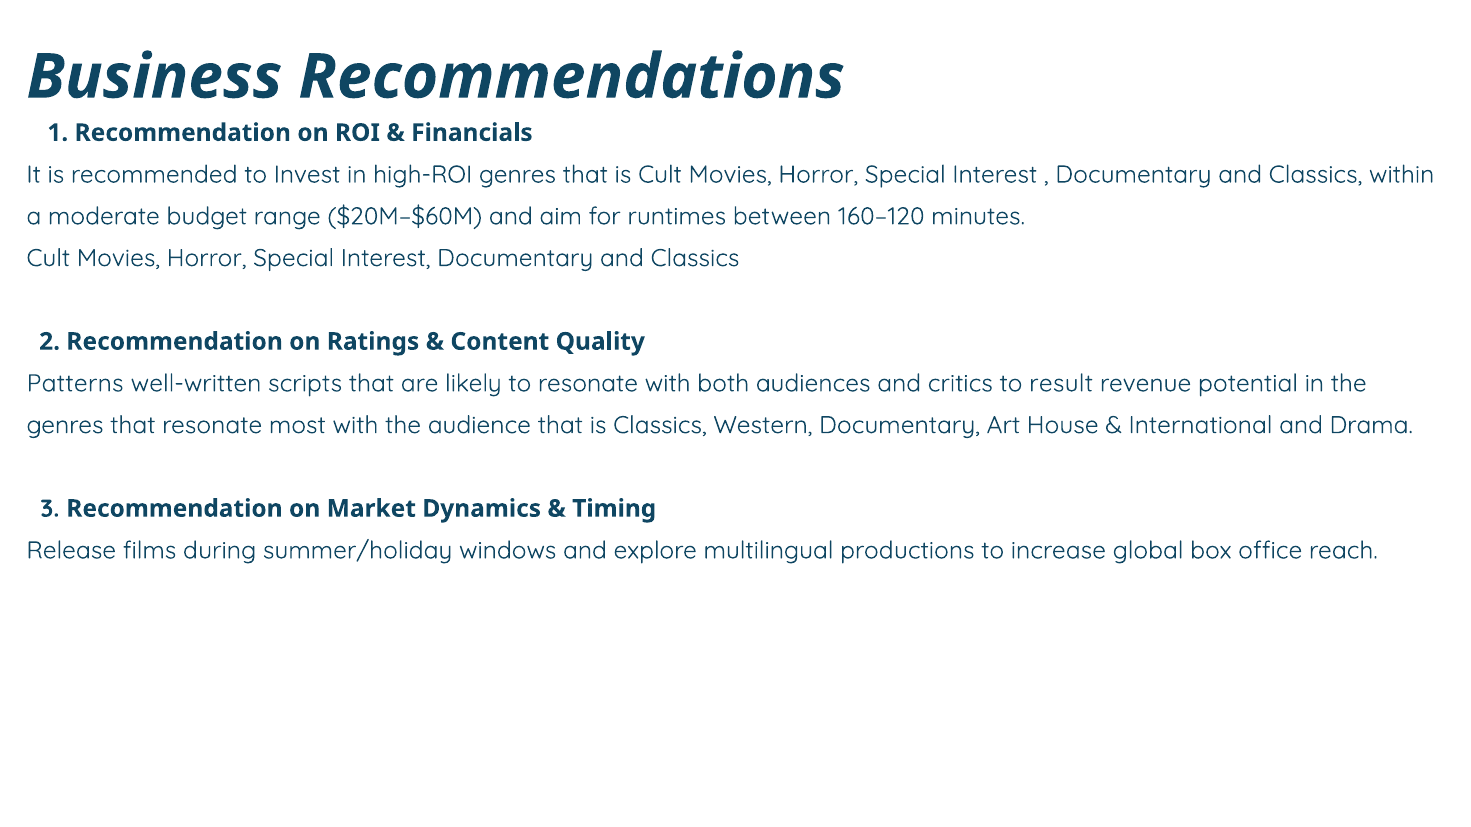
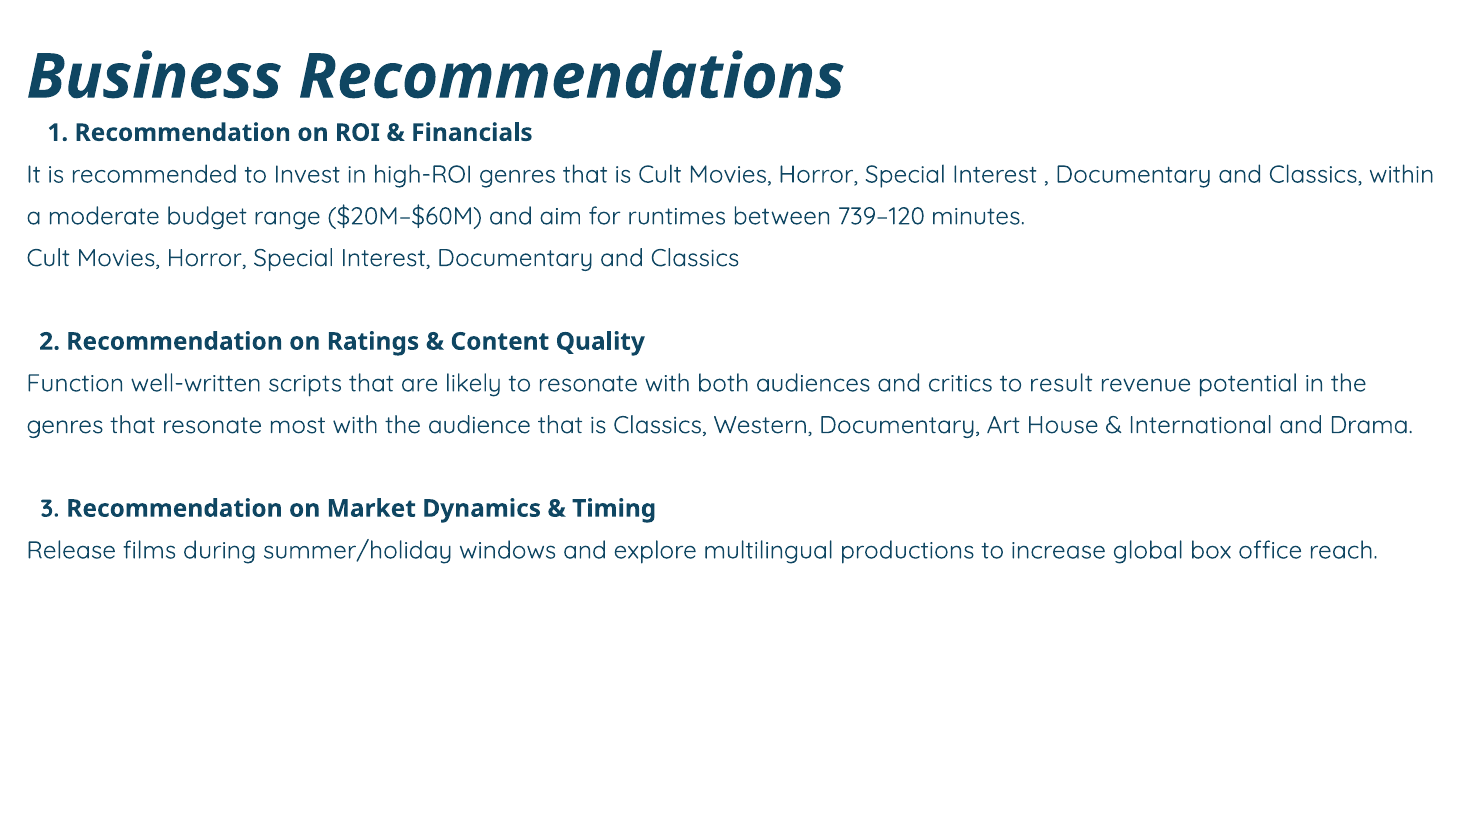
160–120: 160–120 -> 739–120 (881, 216)
Patterns: Patterns -> Function (75, 384)
